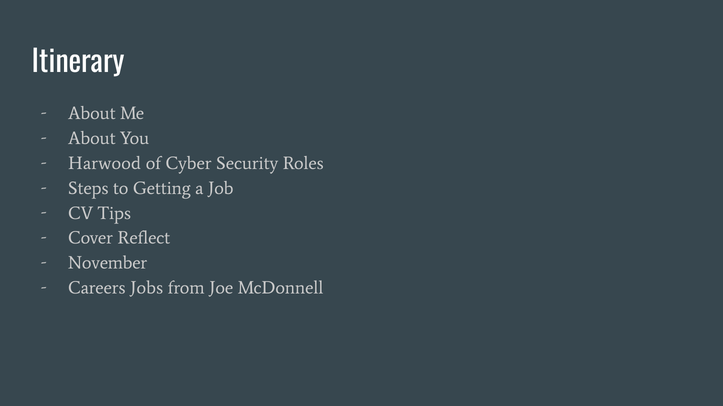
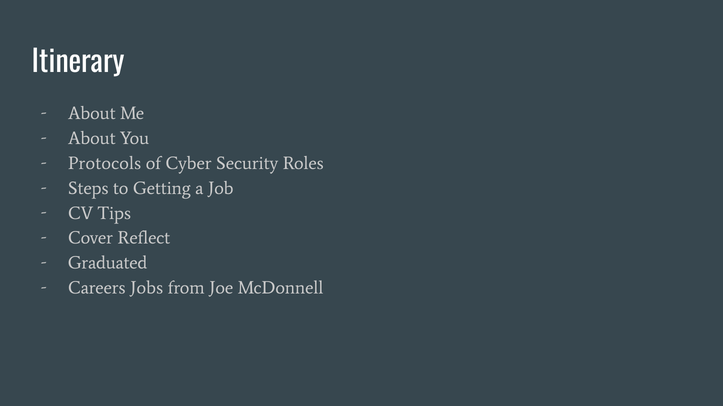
Harwood: Harwood -> Protocols (105, 164)
November: November -> Graduated (108, 263)
